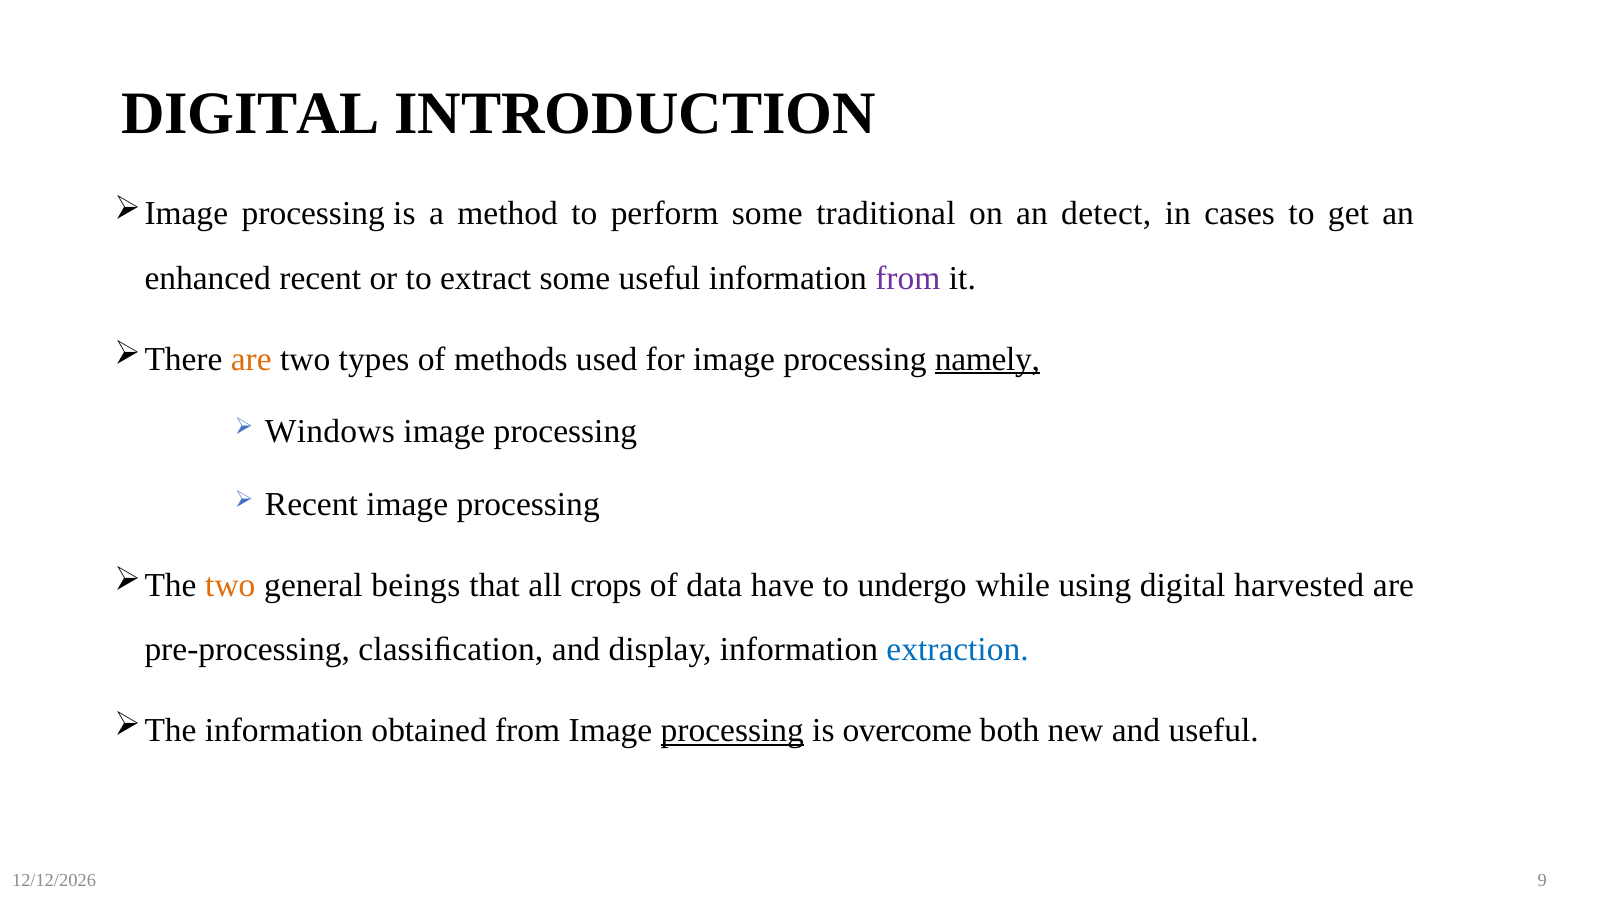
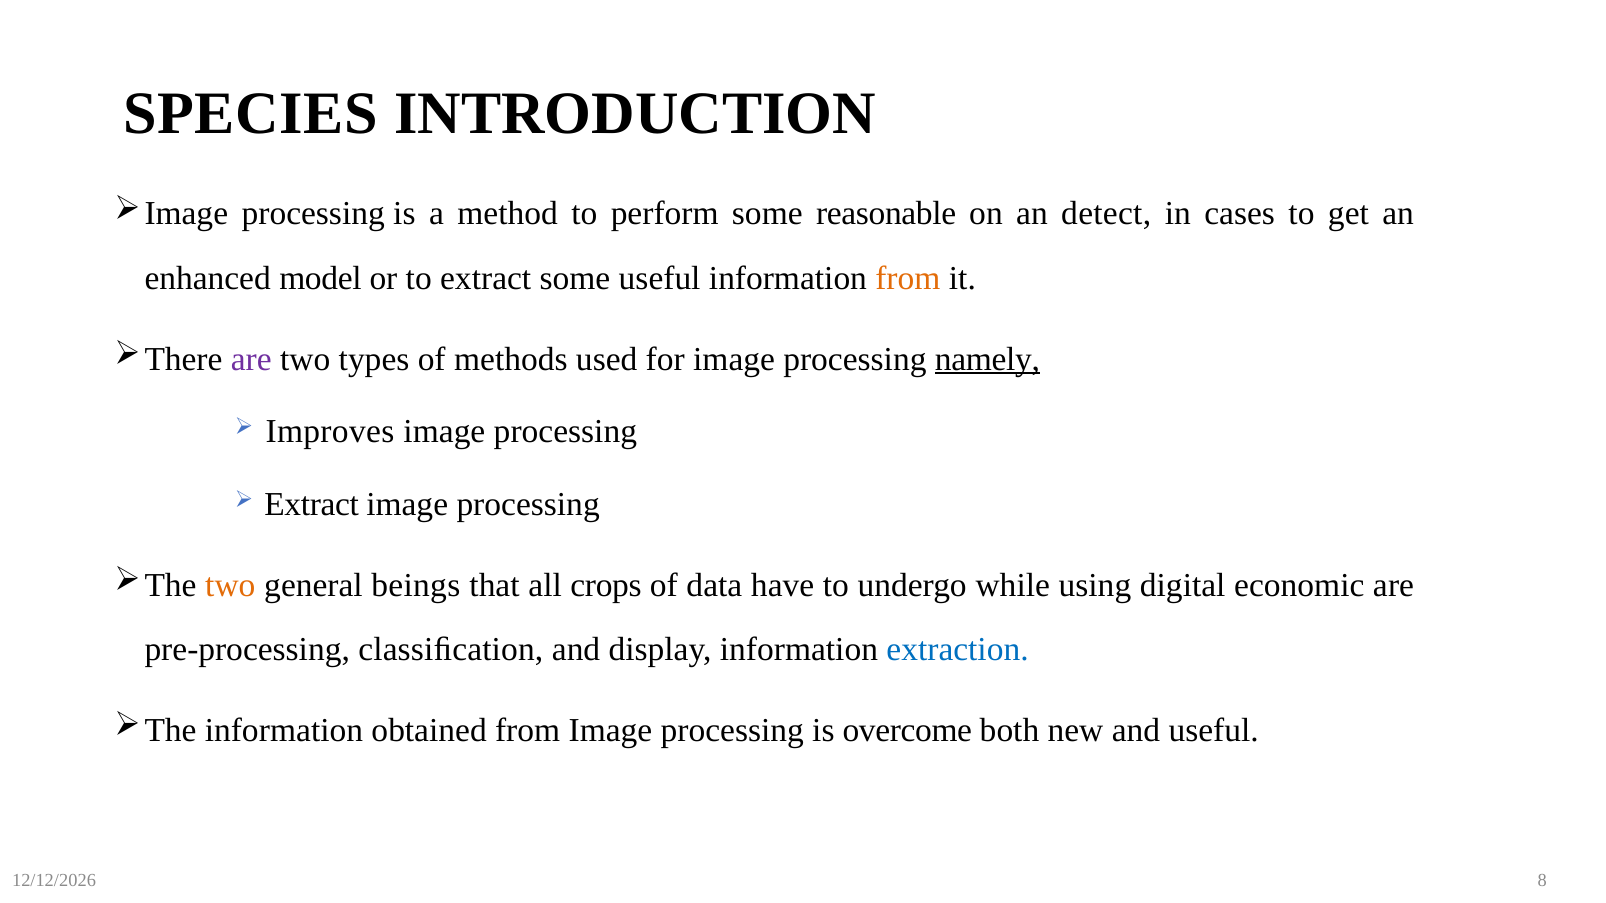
DIGITAL: DIGITAL -> SPECIES (250, 114)
traditional: traditional -> reasonable (886, 214)
enhanced recent: recent -> model (320, 278)
from colour: purple -> orange (908, 278)
are colour: orange -> purple (251, 359)
Windows: Windows -> Improves (330, 432)
Recent: Recent -> Extract (312, 504)
harvested: harvested -> economic (1299, 585)
processing underline: present -> none (732, 731)
9: 9 -> 8 (1542, 881)
